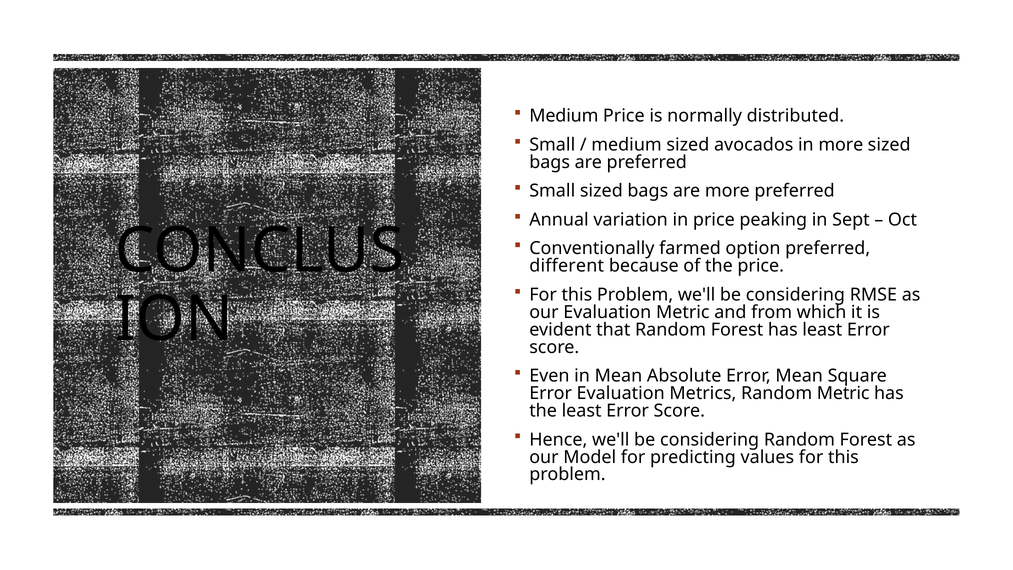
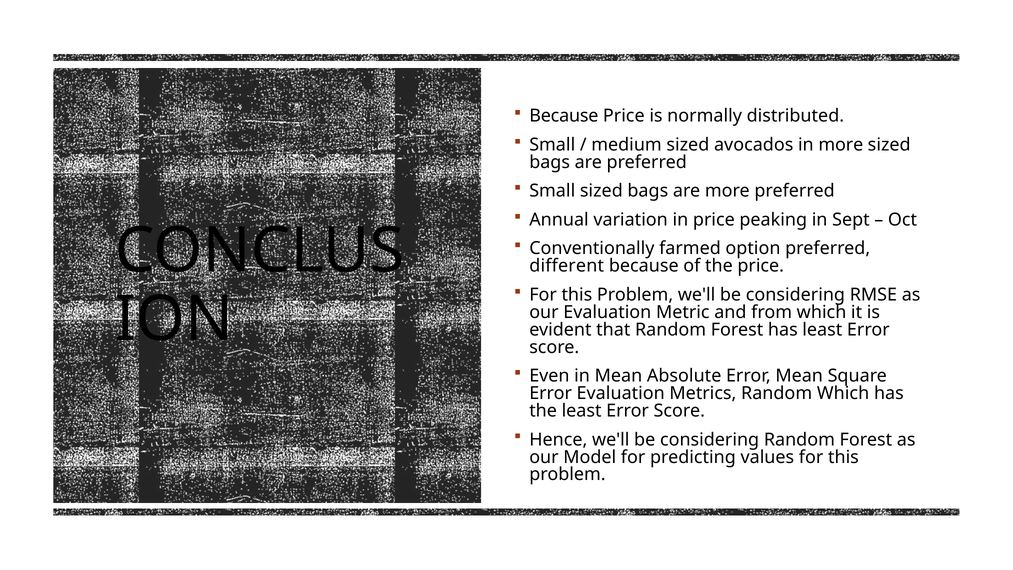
Medium: Medium -> Because (564, 116)
Random Metric: Metric -> Which (843, 393)
